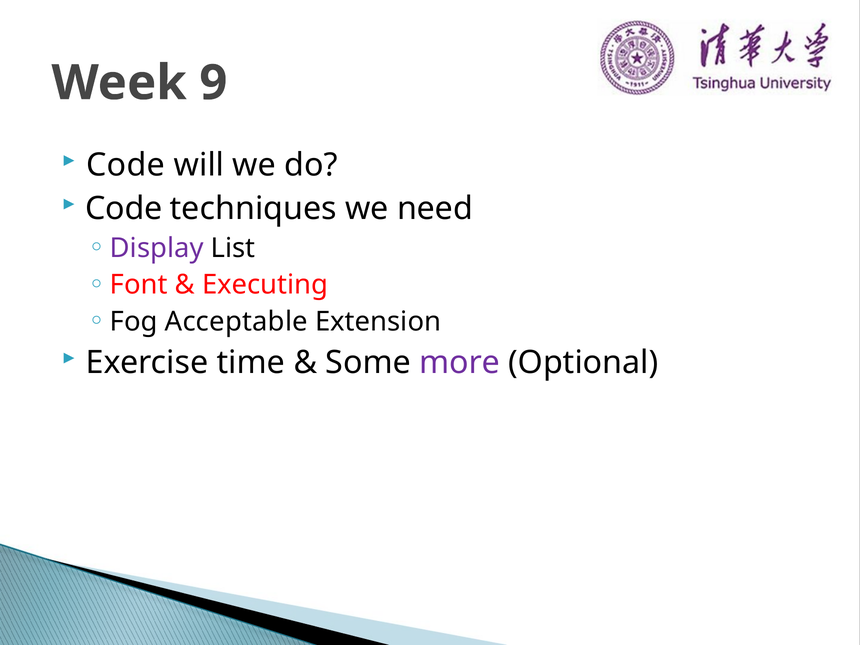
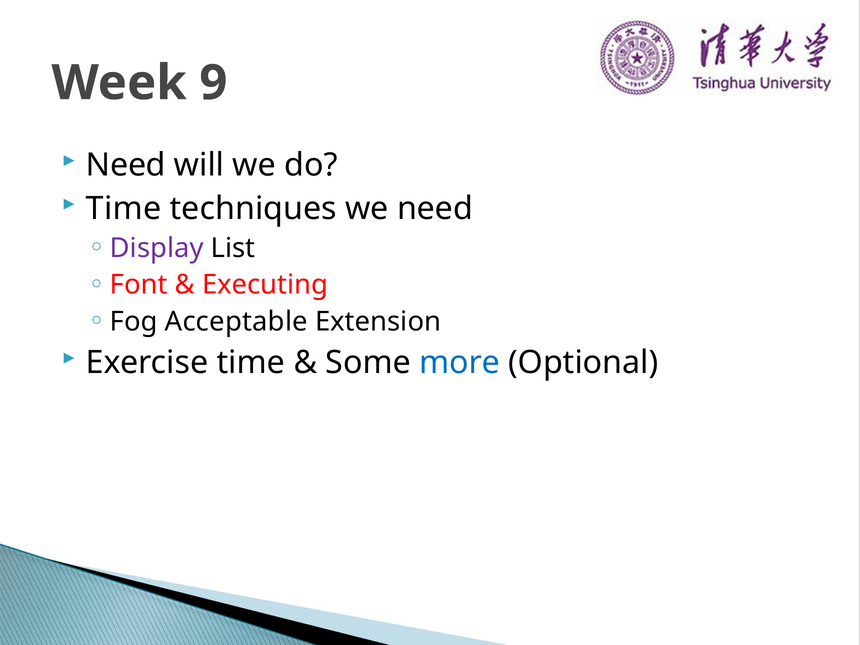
Code: Code -> Need (126, 165)
Code: Code -> Time (124, 209)
more colour: purple -> blue (460, 363)
